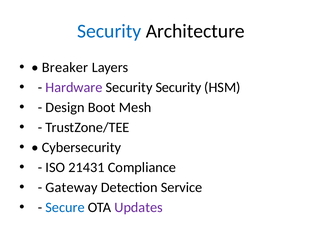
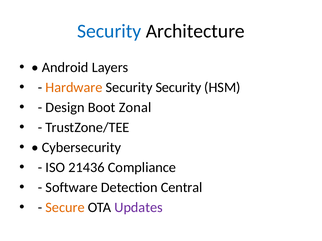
Breaker: Breaker -> Android (65, 68)
Hardware colour: purple -> orange (74, 88)
Mesh: Mesh -> Zonal (135, 108)
21431: 21431 -> 21436 (86, 168)
Gateway: Gateway -> Software (72, 188)
Service: Service -> Central (182, 188)
Secure colour: blue -> orange (65, 208)
